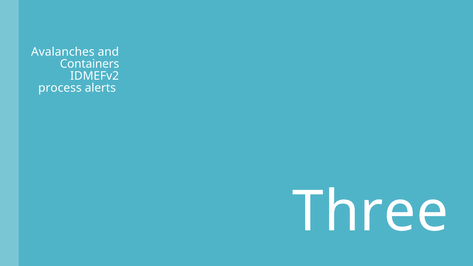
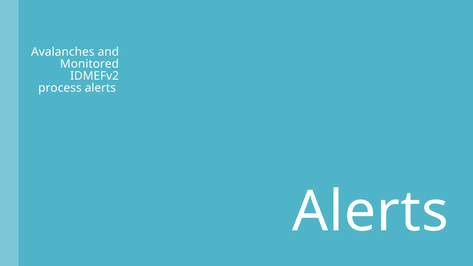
Containers: Containers -> Monitored (89, 64)
Three: Three -> Alerts (370, 212)
